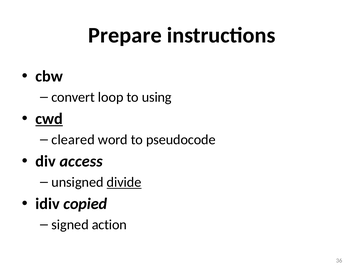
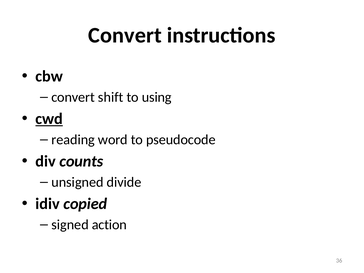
Prepare: Prepare -> Convert (125, 35)
loop: loop -> shift (111, 97)
cleared: cleared -> reading (73, 140)
access: access -> counts (81, 161)
divide underline: present -> none (124, 182)
